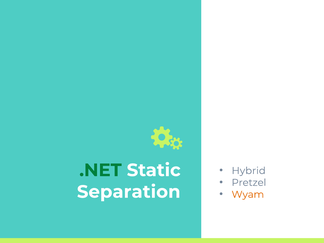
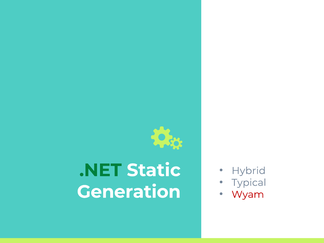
Pretzel: Pretzel -> Typical (249, 183)
Separation: Separation -> Generation (129, 192)
Wyam colour: orange -> red (248, 194)
